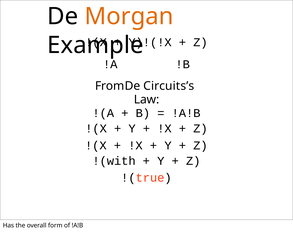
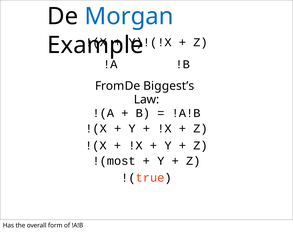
Morgan colour: orange -> blue (129, 16)
Circuits’s: Circuits’s -> Biggest’s (169, 86)
!(with: !(with -> !(most (114, 161)
